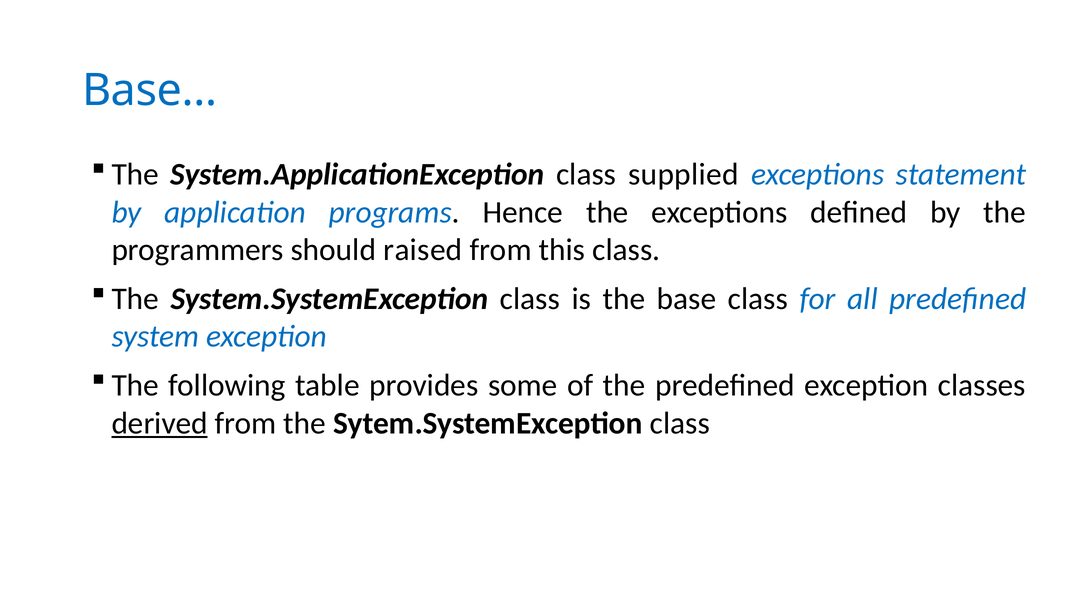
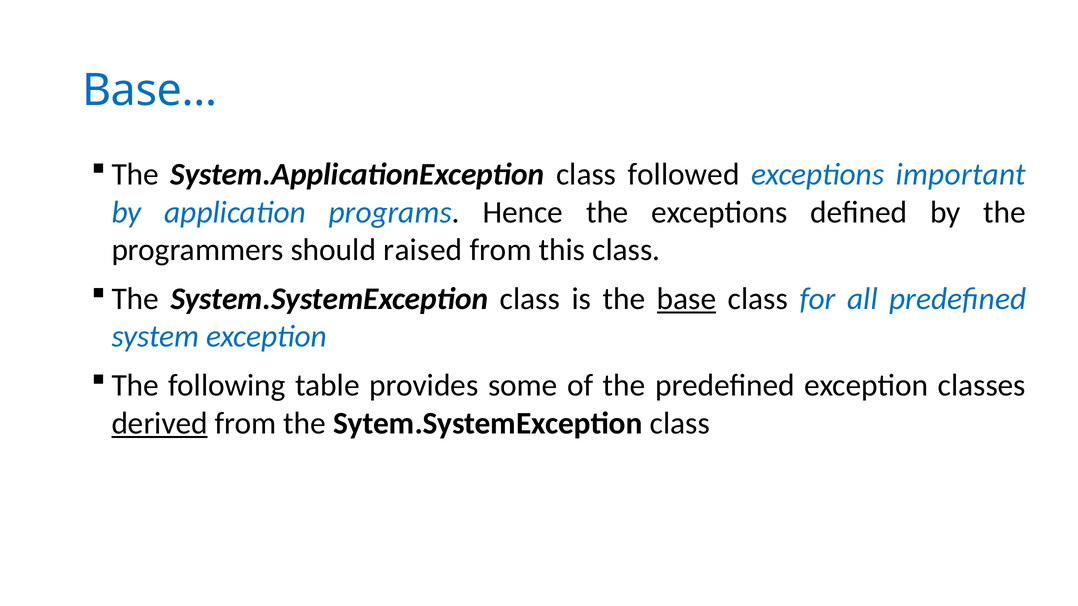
supplied: supplied -> followed (684, 175)
statement: statement -> important (961, 175)
base underline: none -> present (687, 299)
